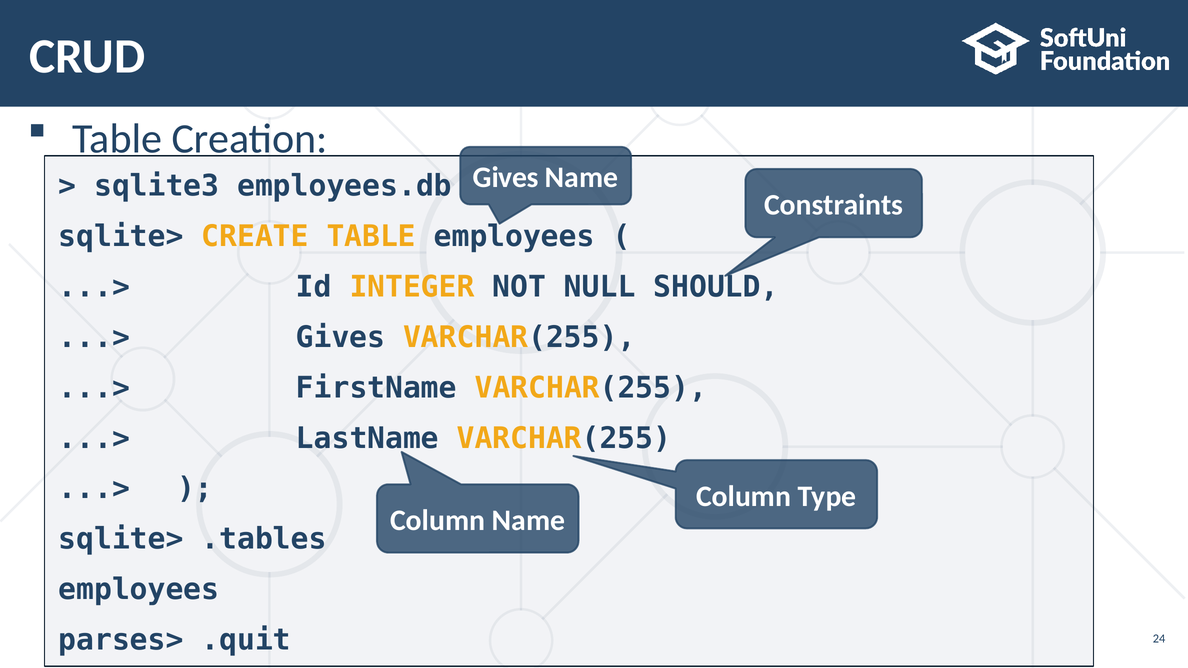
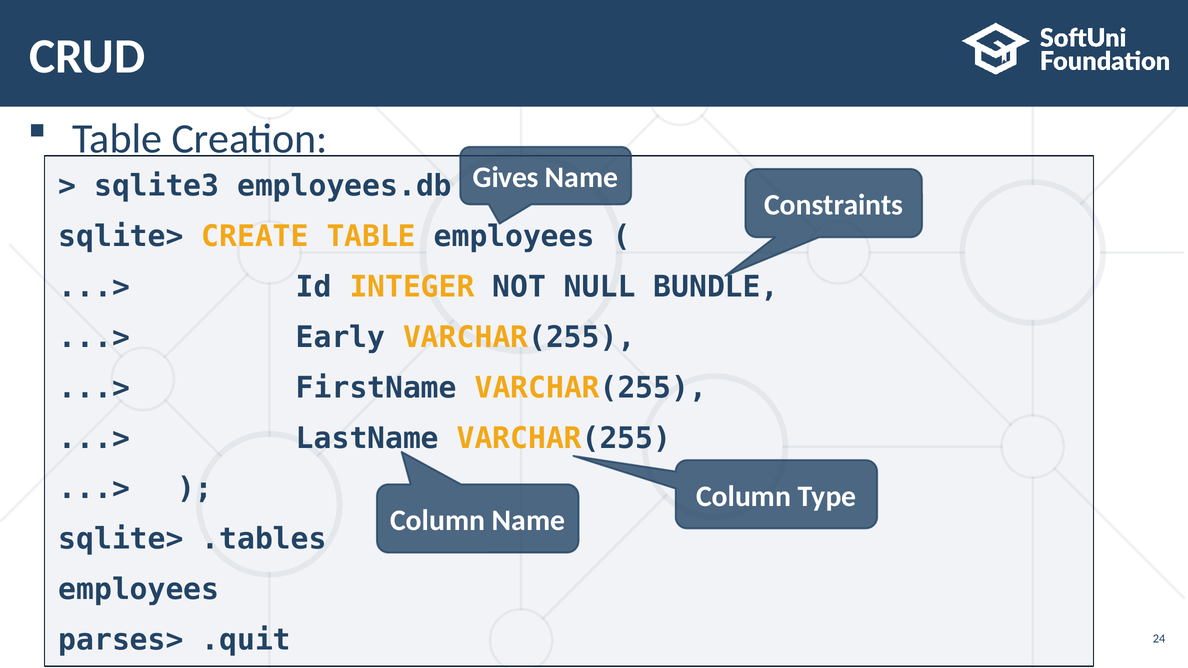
SHOULD: SHOULD -> BUNDLE (716, 287)
Gives: Gives -> Early (341, 338)
